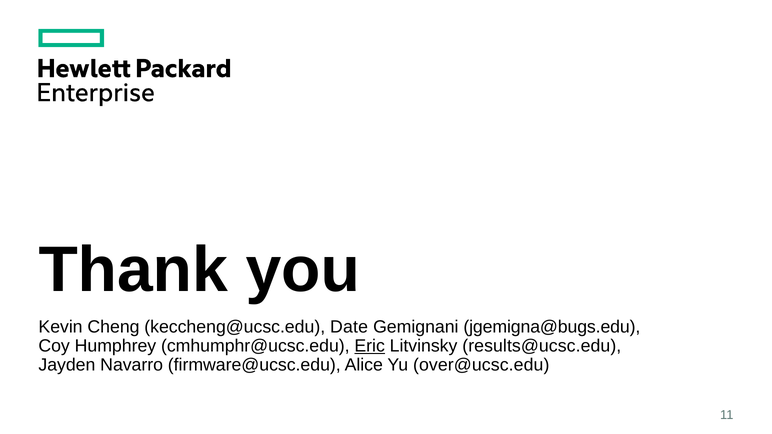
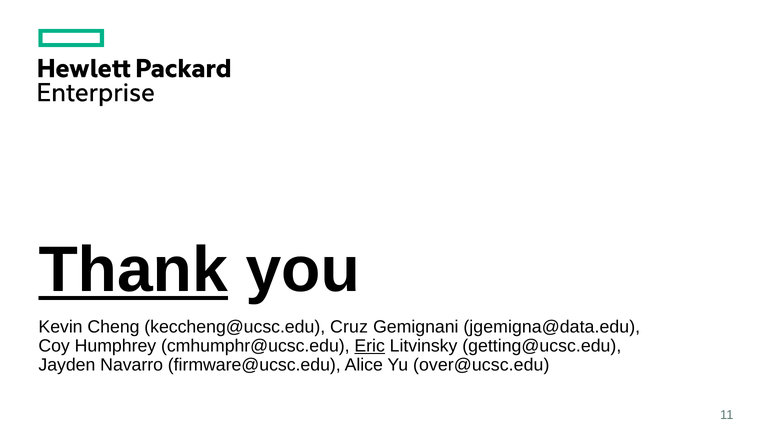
Thank underline: none -> present (133, 270)
Date: Date -> Cruz (349, 327)
jgemigna@bugs.edu: jgemigna@bugs.edu -> jgemigna@data.edu (552, 327)
results@ucsc.edu: results@ucsc.edu -> getting@ucsc.edu (542, 346)
